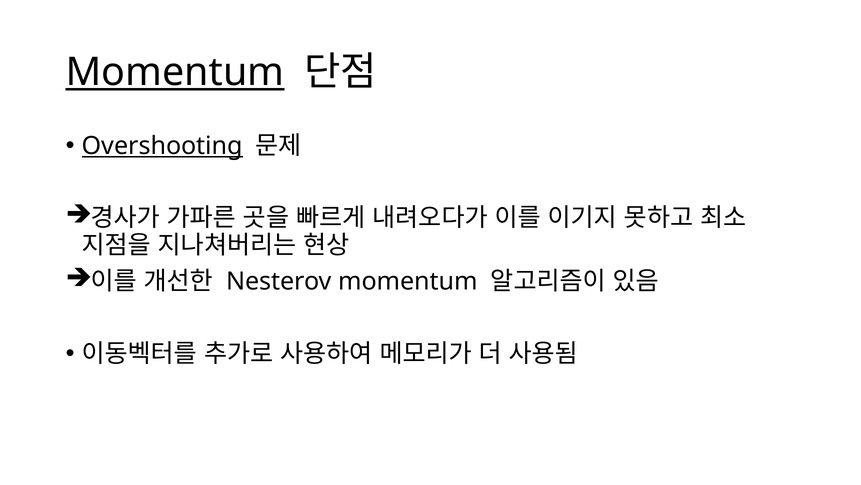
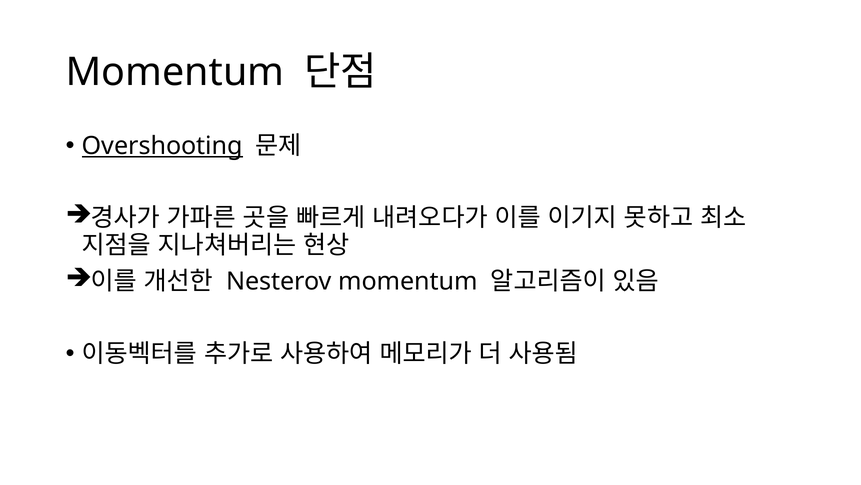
Momentum underline: present -> none (175, 72)
